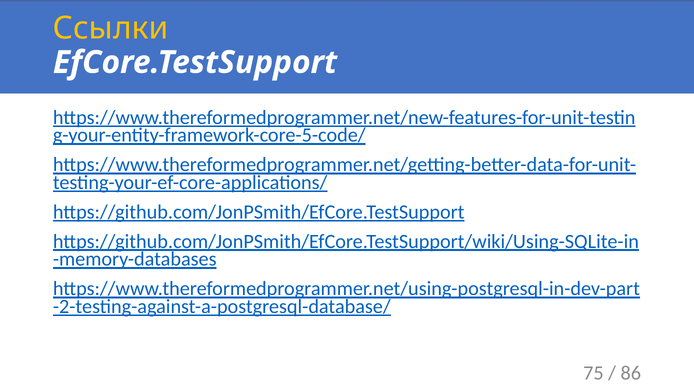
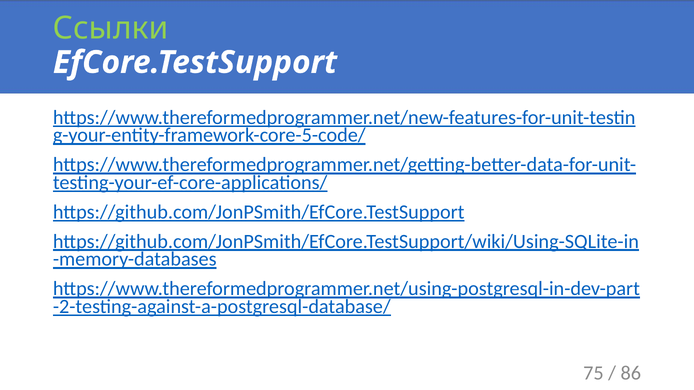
Ссылки colour: yellow -> light green (111, 28)
